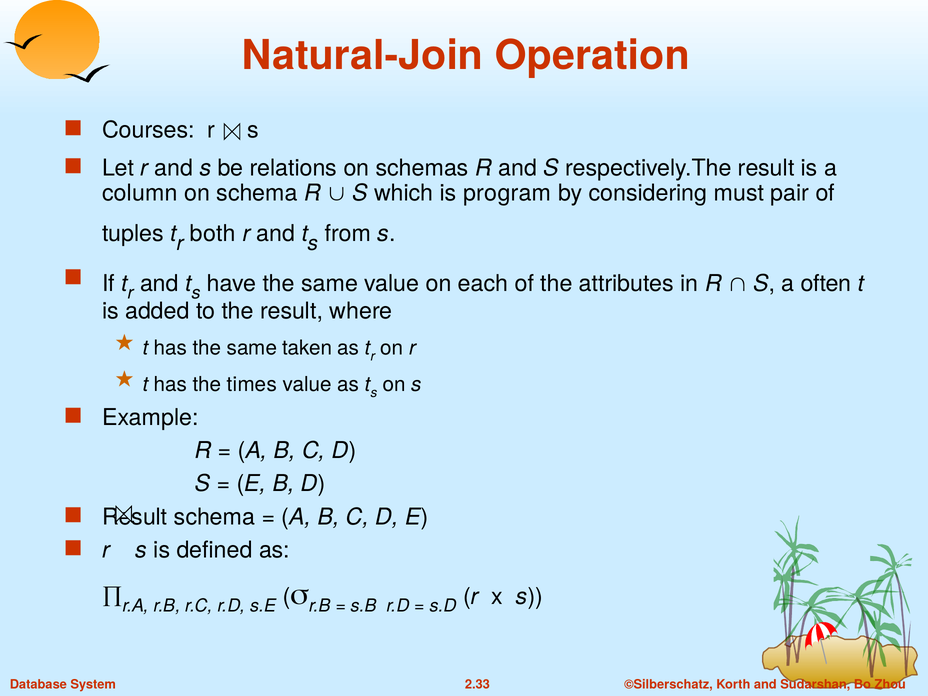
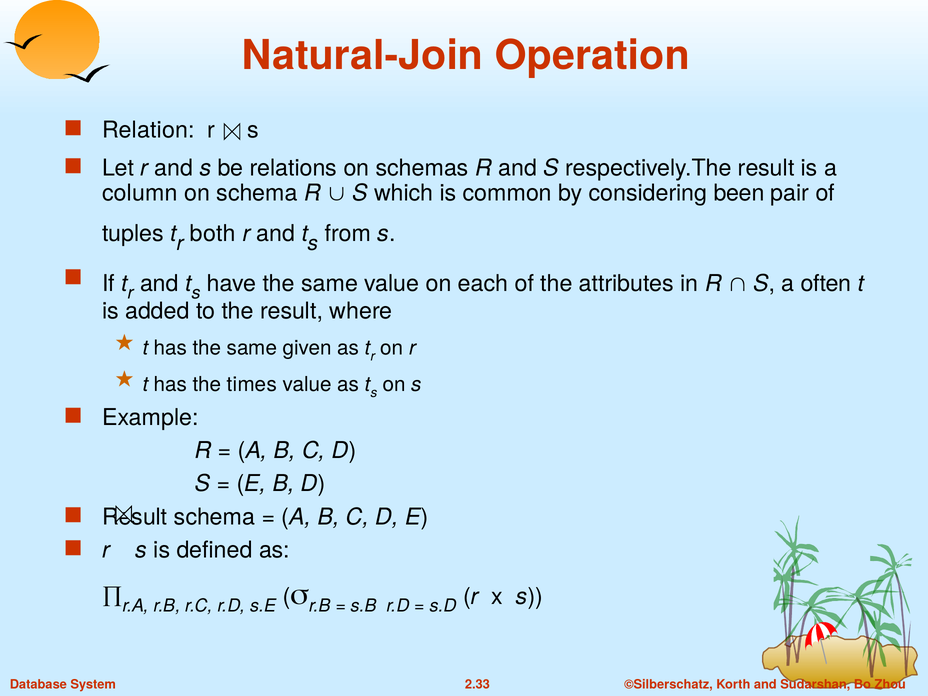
Courses: Courses -> Relation (148, 130)
program: program -> common (507, 193)
must: must -> been (739, 193)
taken: taken -> given (307, 348)
